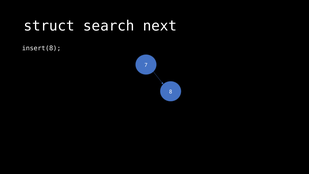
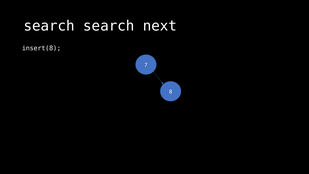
struct: struct -> search (49, 26)
